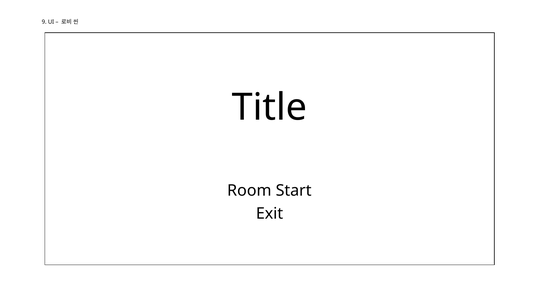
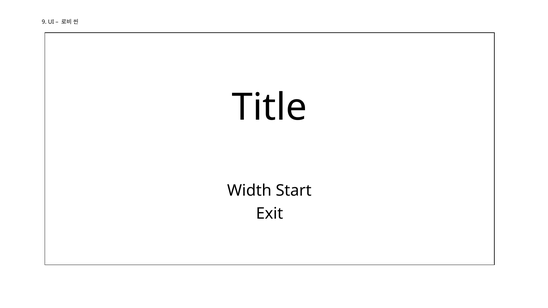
Room: Room -> Width (249, 191)
